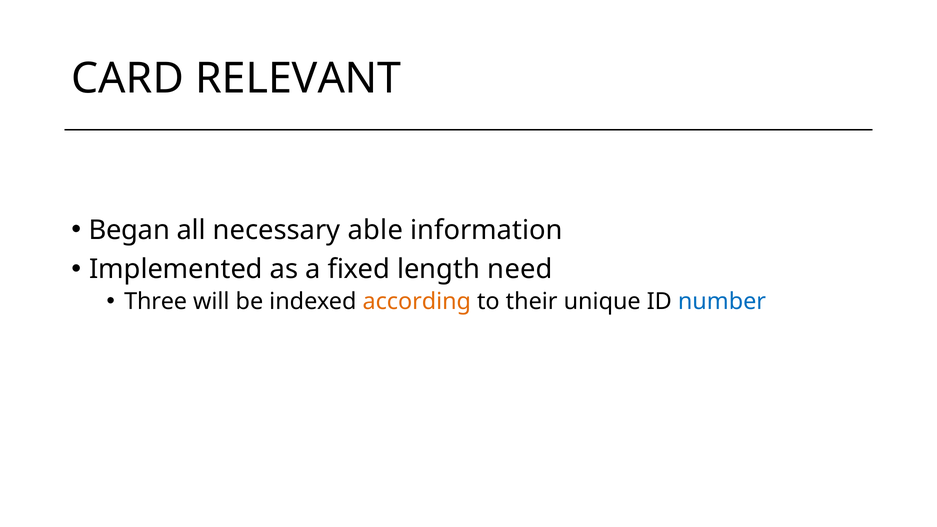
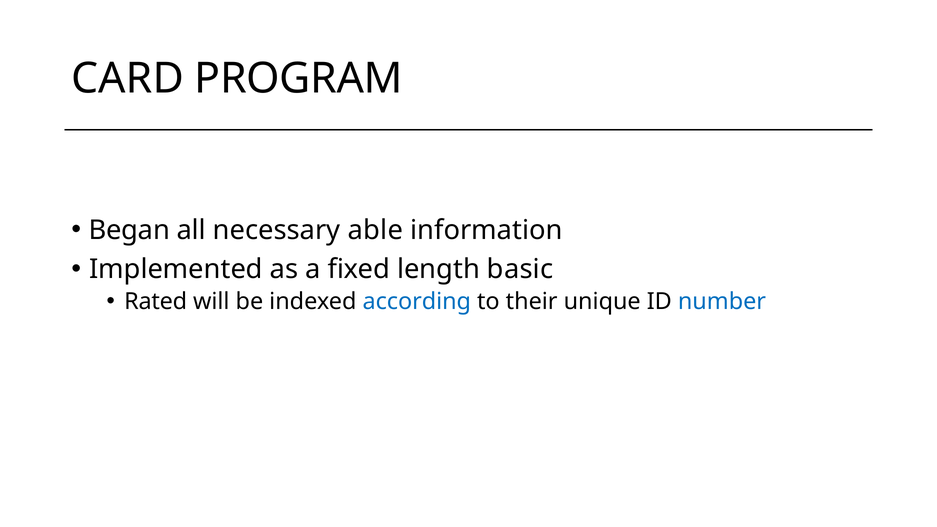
RELEVANT: RELEVANT -> PROGRAM (298, 79)
need: need -> basic (520, 269)
Three: Three -> Rated (156, 302)
according colour: orange -> blue (417, 302)
